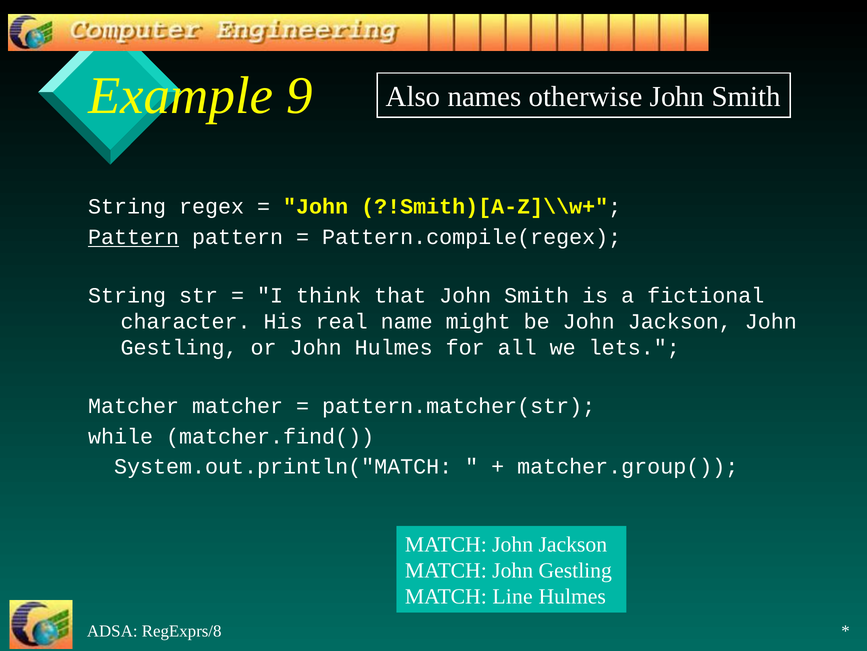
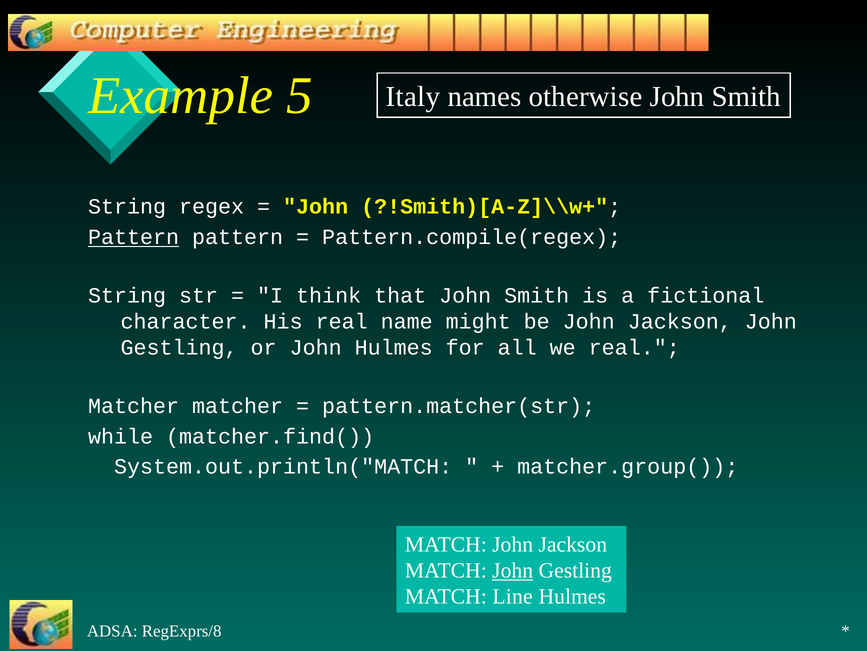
9: 9 -> 5 (300, 96)
Also: Also -> Italy (413, 97)
we lets: lets -> real (634, 347)
John underline: none -> present (513, 570)
